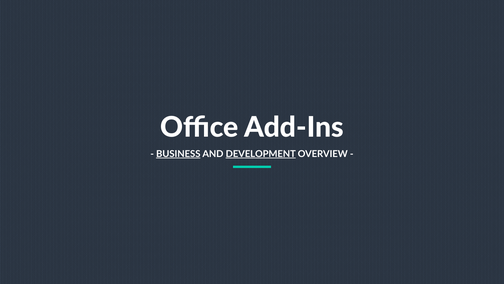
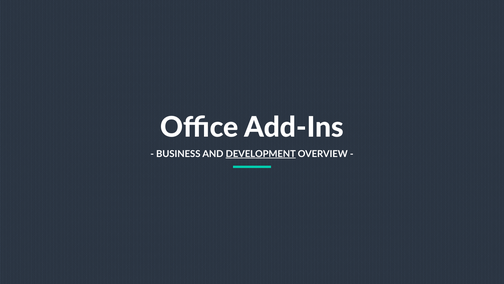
BUSINESS underline: present -> none (178, 154)
